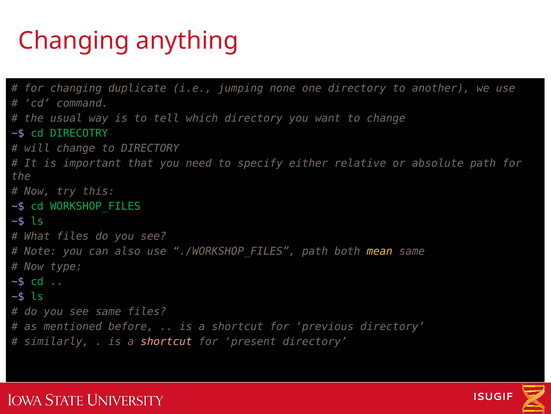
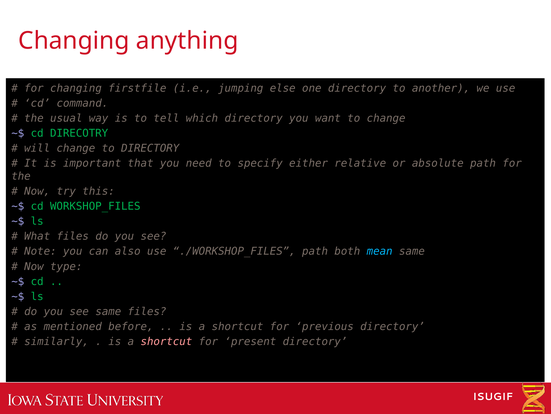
duplicate: duplicate -> firstfile (137, 88)
none: none -> else (283, 88)
mean colour: yellow -> light blue (380, 251)
